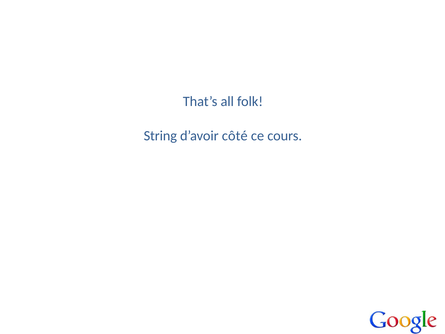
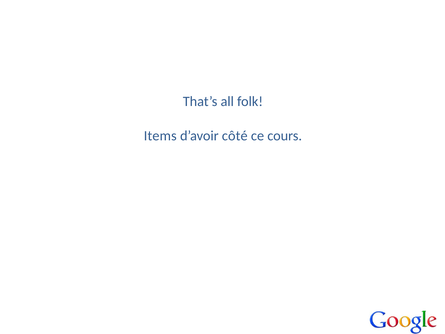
String: String -> Items (160, 136)
